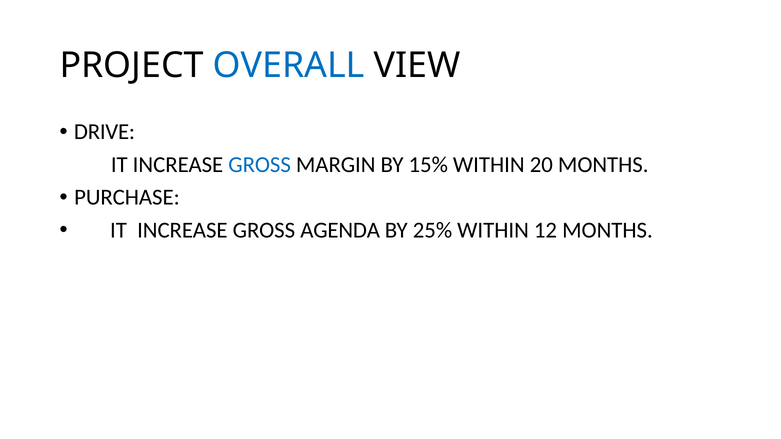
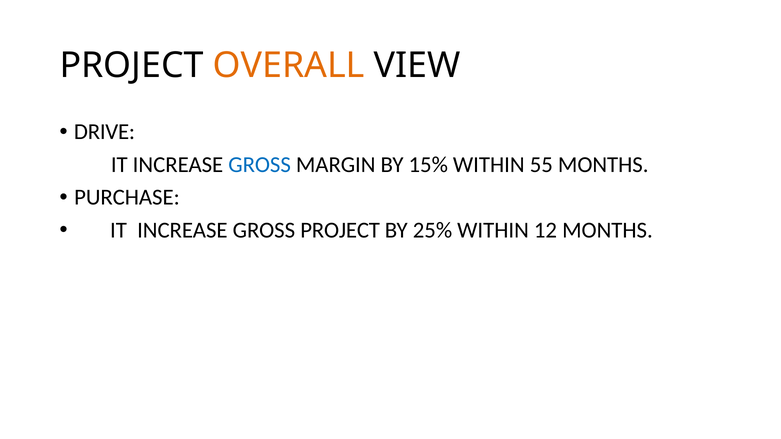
OVERALL colour: blue -> orange (289, 66)
20: 20 -> 55 (541, 165)
GROSS AGENDA: AGENDA -> PROJECT (340, 230)
